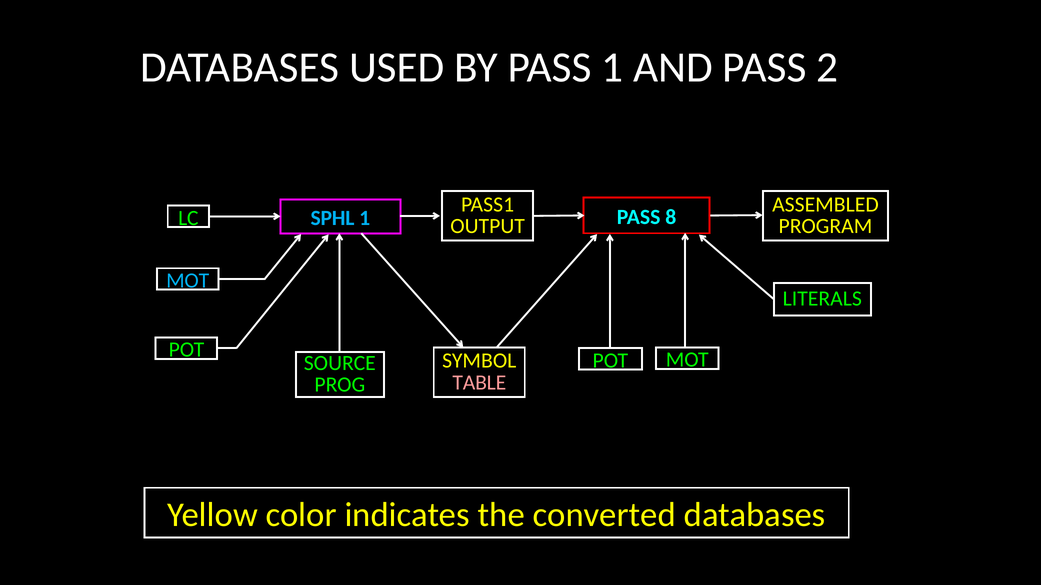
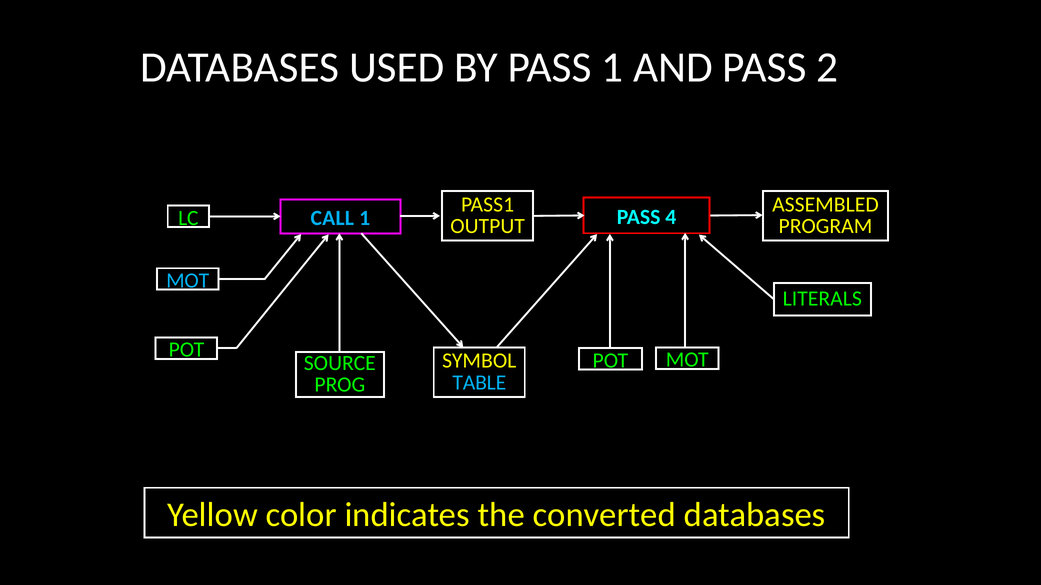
8: 8 -> 4 (671, 217)
SPHL: SPHL -> CALL (332, 218)
TABLE colour: pink -> light blue (479, 383)
